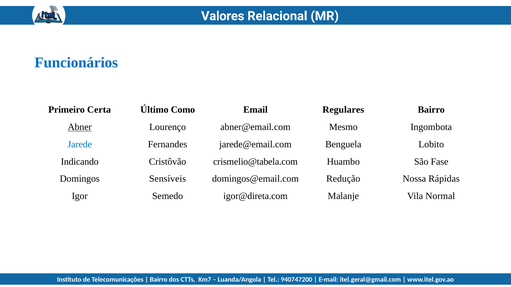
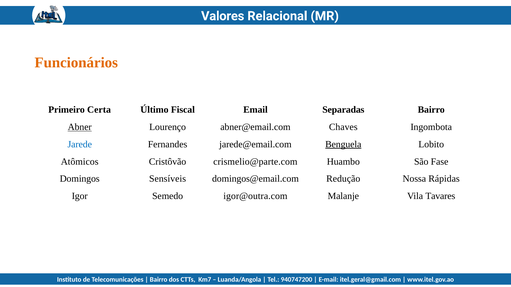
Funcionários colour: blue -> orange (76, 63)
Como: Como -> Fiscal (183, 110)
Regulares: Regulares -> Separadas (343, 110)
Mesmo: Mesmo -> Chaves (343, 127)
Benguela underline: none -> present (343, 145)
Indicando: Indicando -> Atômicos (80, 162)
crismelio@tabela.com: crismelio@tabela.com -> crismelio@parte.com (255, 162)
igor@direta.com: igor@direta.com -> igor@outra.com (255, 196)
Normal: Normal -> Tavares (440, 196)
